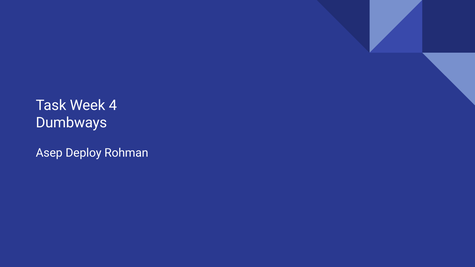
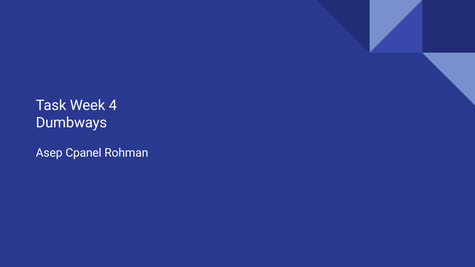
Deploy: Deploy -> Cpanel (84, 153)
